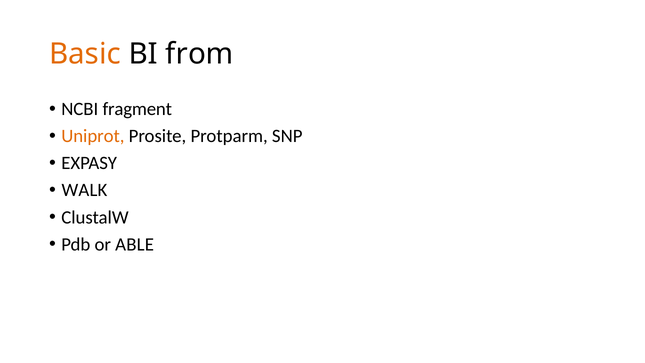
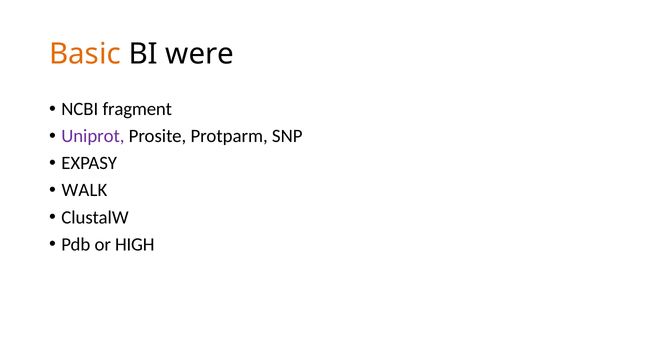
from: from -> were (200, 54)
Uniprot colour: orange -> purple (93, 136)
ABLE: ABLE -> HIGH (135, 244)
